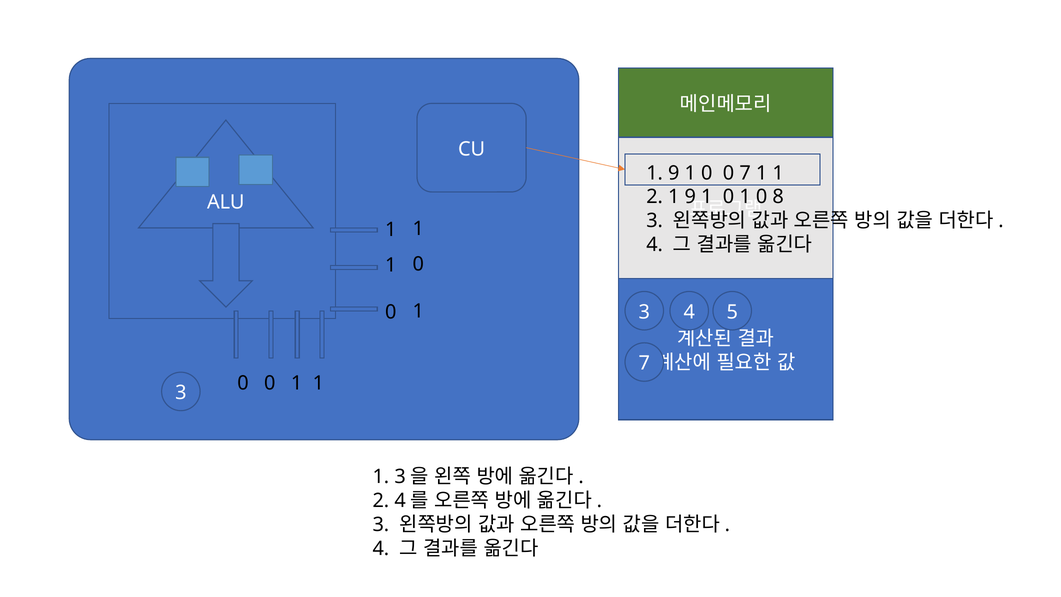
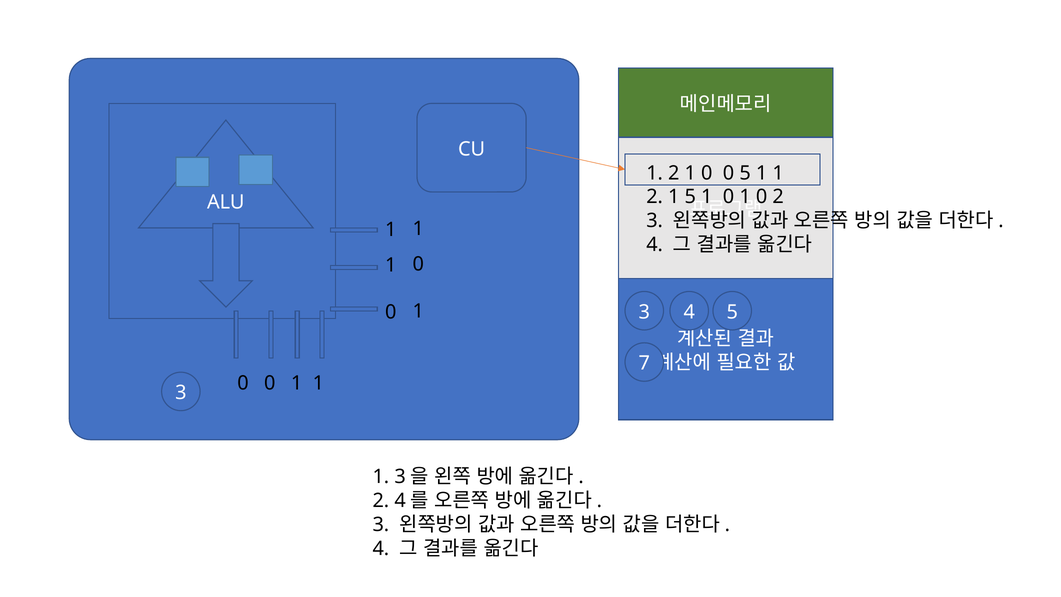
9: 9 -> 2 (674, 173)
0 7: 7 -> 5 (745, 173)
2 1 9: 9 -> 5 (690, 197)
0 8: 8 -> 2 (778, 197)
